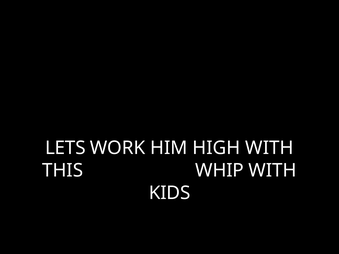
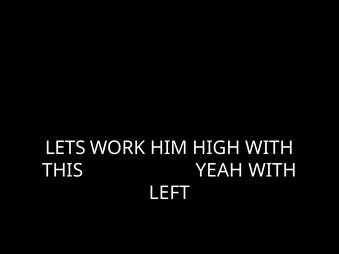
WHIP: WHIP -> YEAH (219, 171)
KIDS: KIDS -> LEFT (169, 193)
